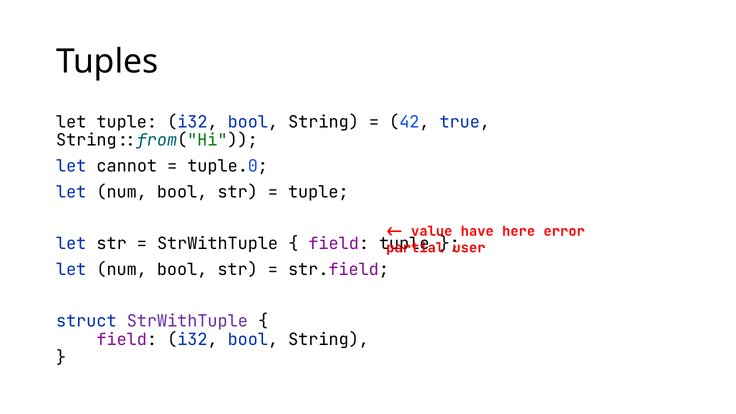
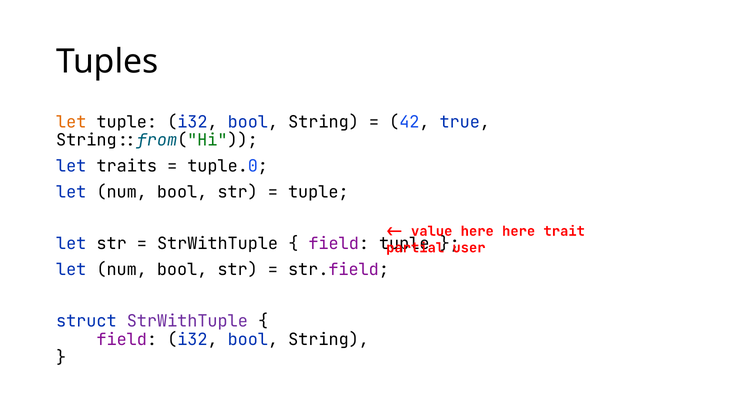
let colour: black -> orange (71, 122)
cannot: cannot -> traits (127, 166)
value have: have -> here (477, 231)
error: error -> trait (564, 231)
